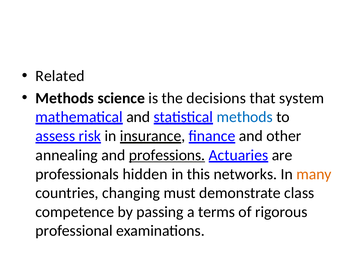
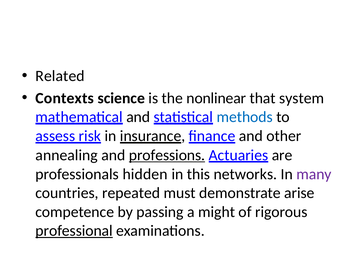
Methods: Methods -> Contexts (65, 98)
decisions: decisions -> nonlinear (216, 98)
many colour: orange -> purple (314, 174)
changing: changing -> repeated (131, 193)
class: class -> arise (299, 193)
terms: terms -> might (217, 212)
professional underline: none -> present (74, 231)
